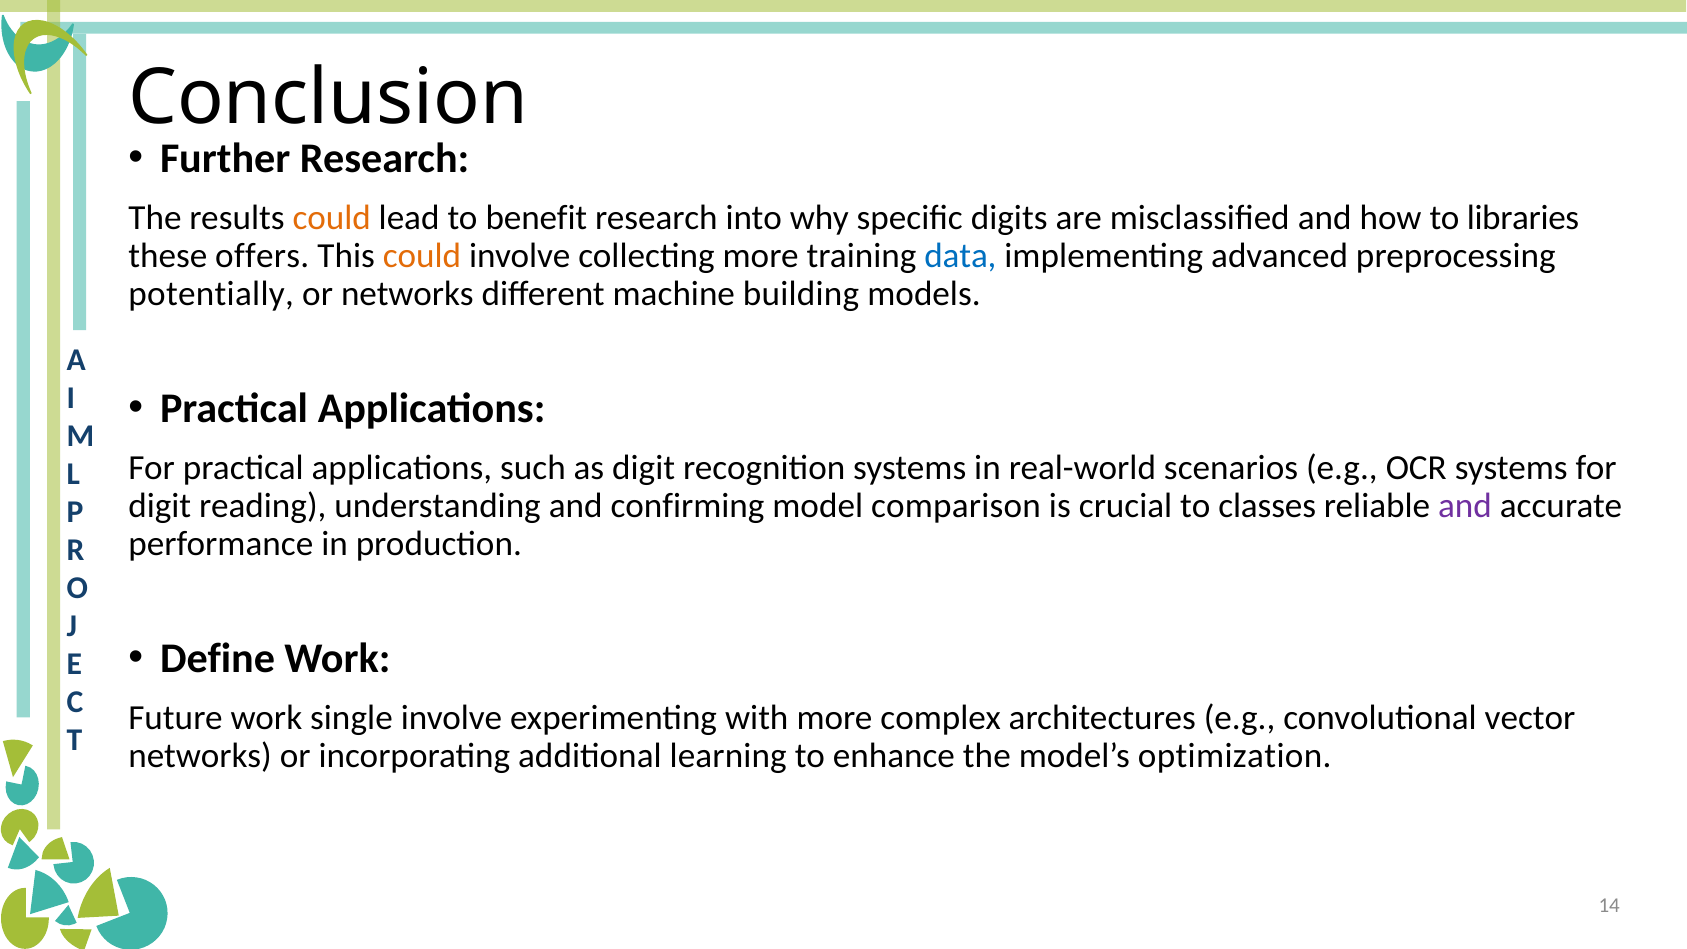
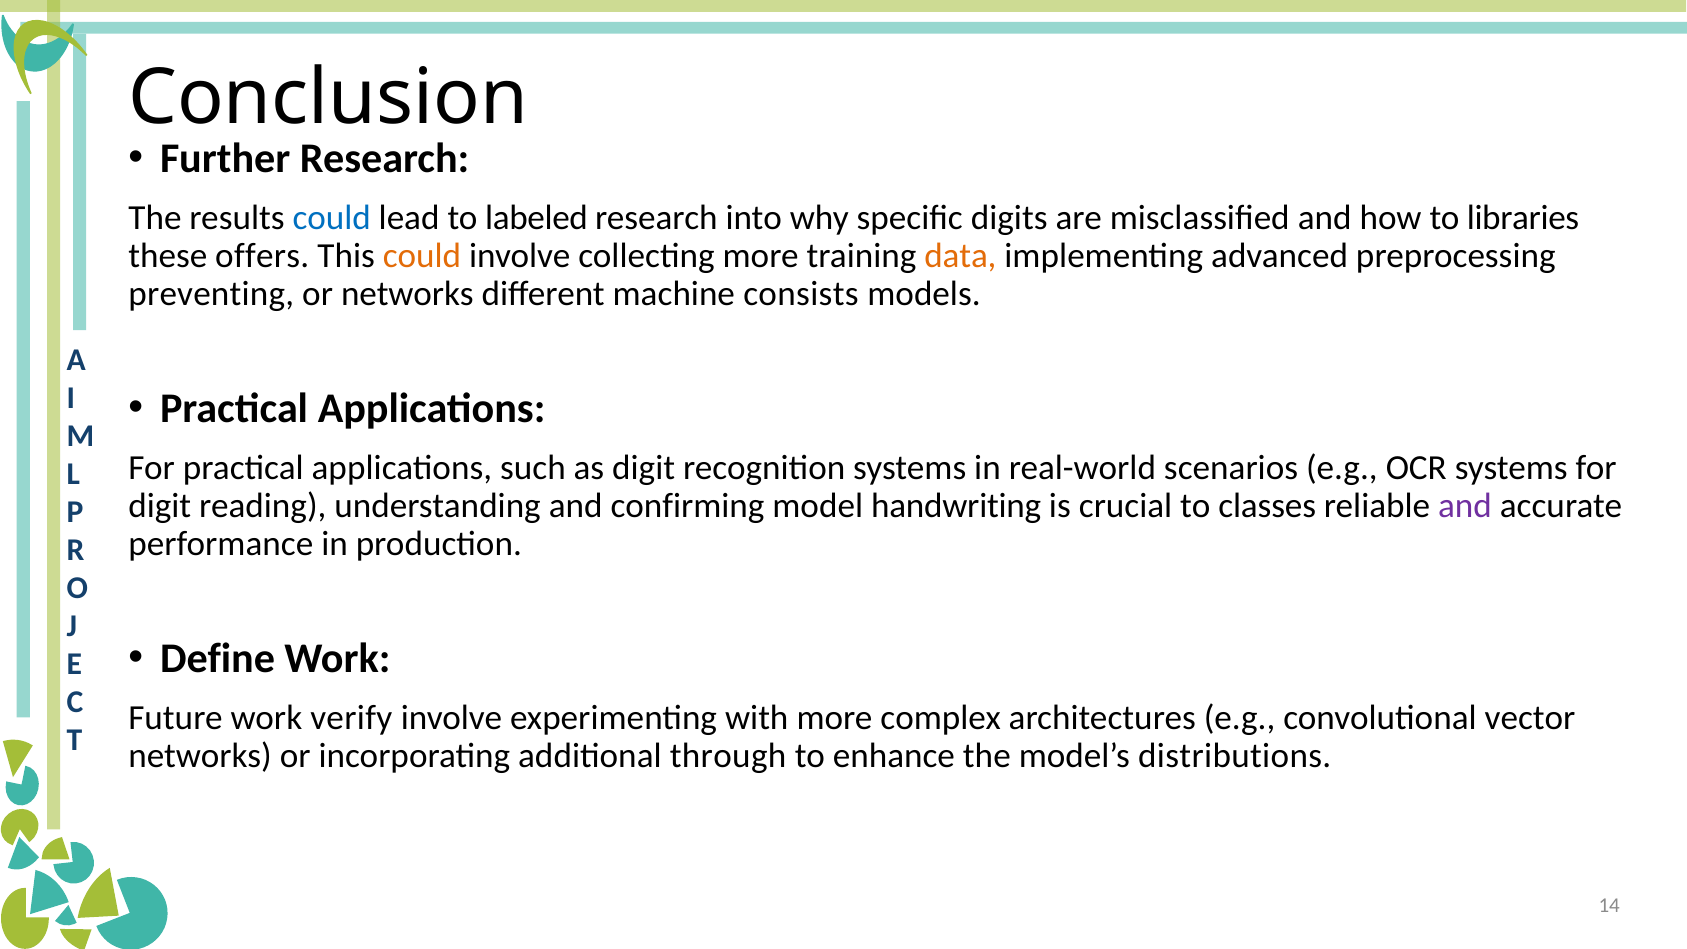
could colour: orange -> blue (332, 218)
benefit: benefit -> labeled (537, 218)
data colour: blue -> orange (960, 255)
potentially: potentially -> preventing (211, 293)
building: building -> consists (801, 293)
comparison: comparison -> handwriting (956, 506)
single: single -> verify (351, 718)
learning: learning -> through (728, 756)
optimization: optimization -> distributions (1235, 756)
